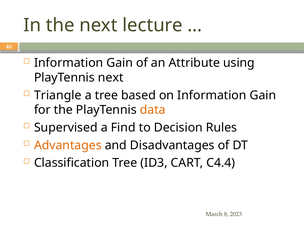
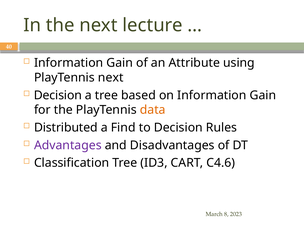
Triangle: Triangle -> Decision (58, 95)
Supervised: Supervised -> Distributed (66, 128)
Advantages colour: orange -> purple (68, 145)
C4.4: C4.4 -> C4.6 (221, 163)
